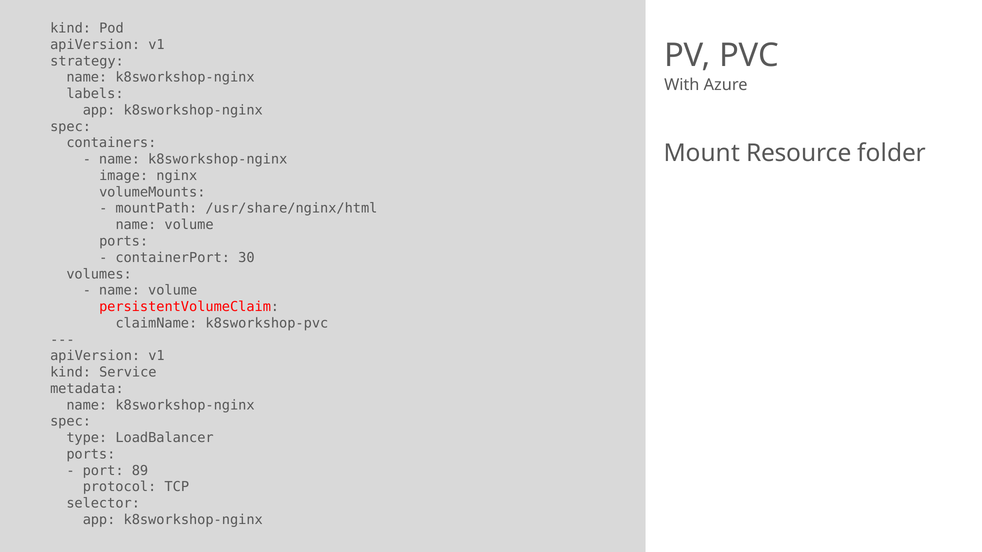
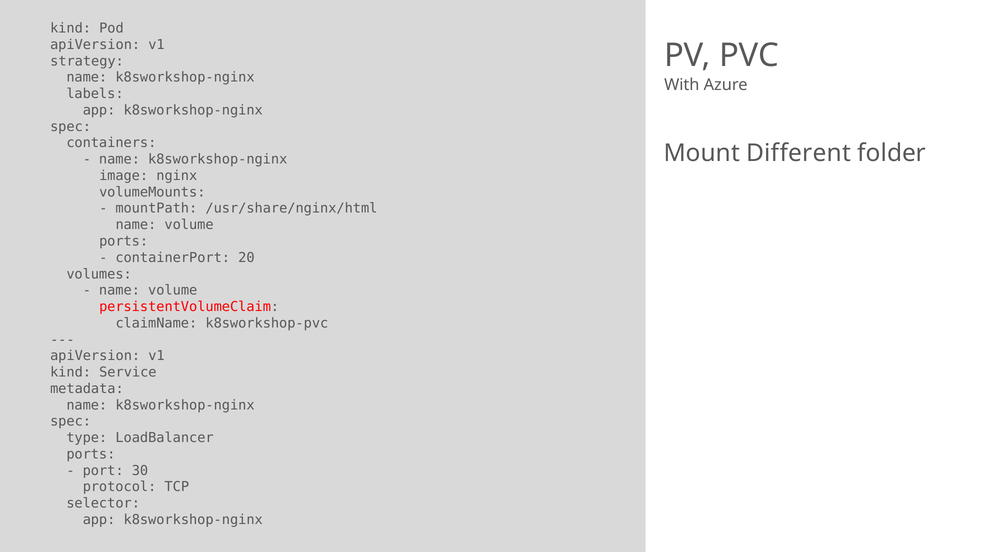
Resource: Resource -> Different (799, 153)
30: 30 -> 20 (246, 258)
89: 89 -> 30 (140, 471)
